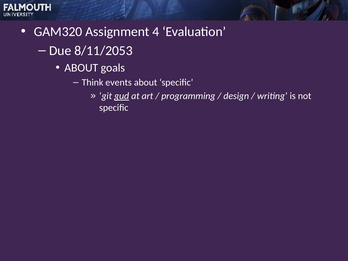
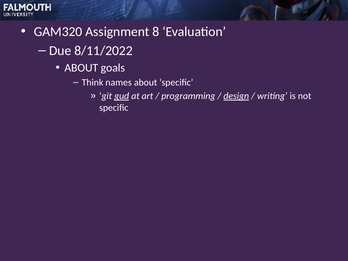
4: 4 -> 8 (156, 32)
8/11/2053: 8/11/2053 -> 8/11/2022 (103, 51)
events: events -> names (119, 82)
design underline: none -> present (236, 96)
